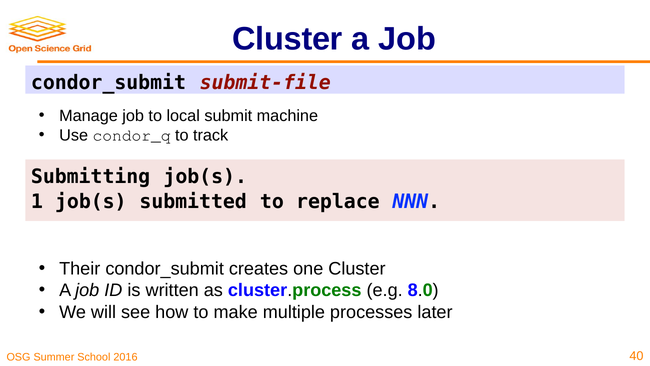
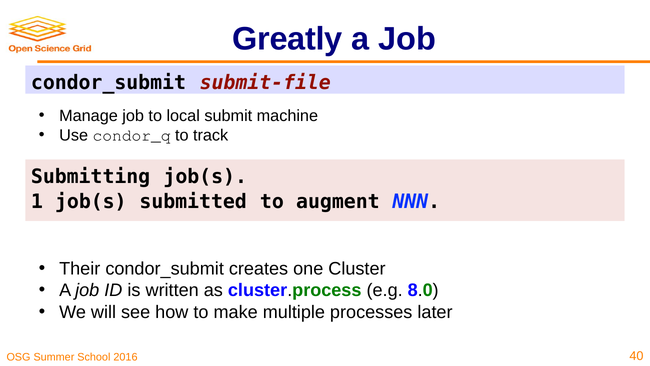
Cluster: Cluster -> Greatly (287, 39)
replace: replace -> augment (338, 201)
